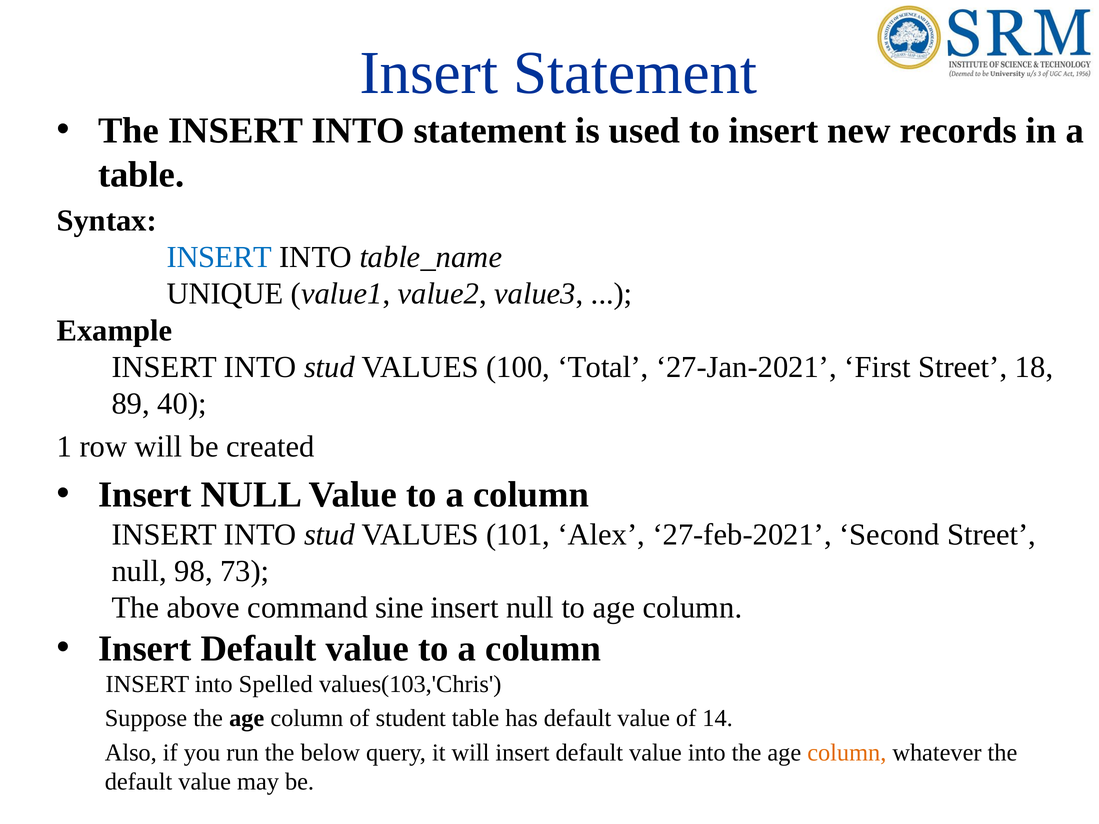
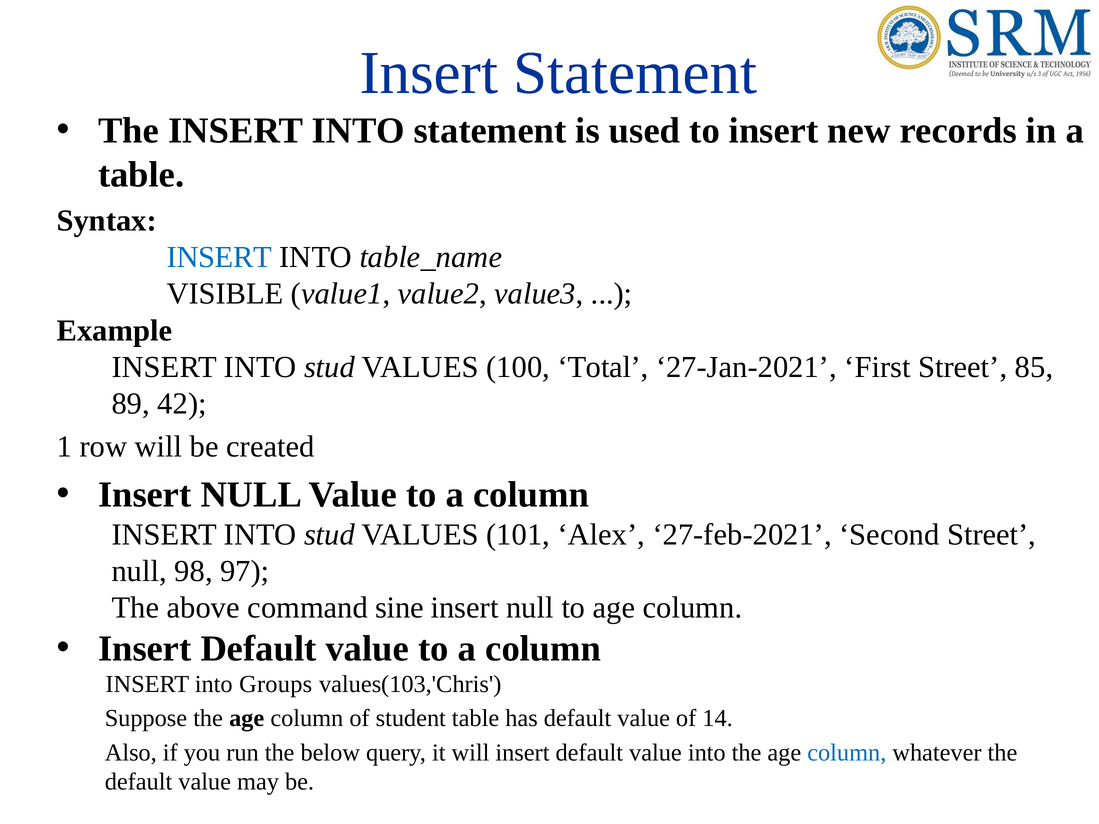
UNIQUE: UNIQUE -> VISIBLE (225, 294)
18: 18 -> 85 (1034, 367)
40: 40 -> 42 (182, 404)
73: 73 -> 97 (245, 571)
Spelled: Spelled -> Groups (276, 684)
column colour: orange -> blue (847, 753)
